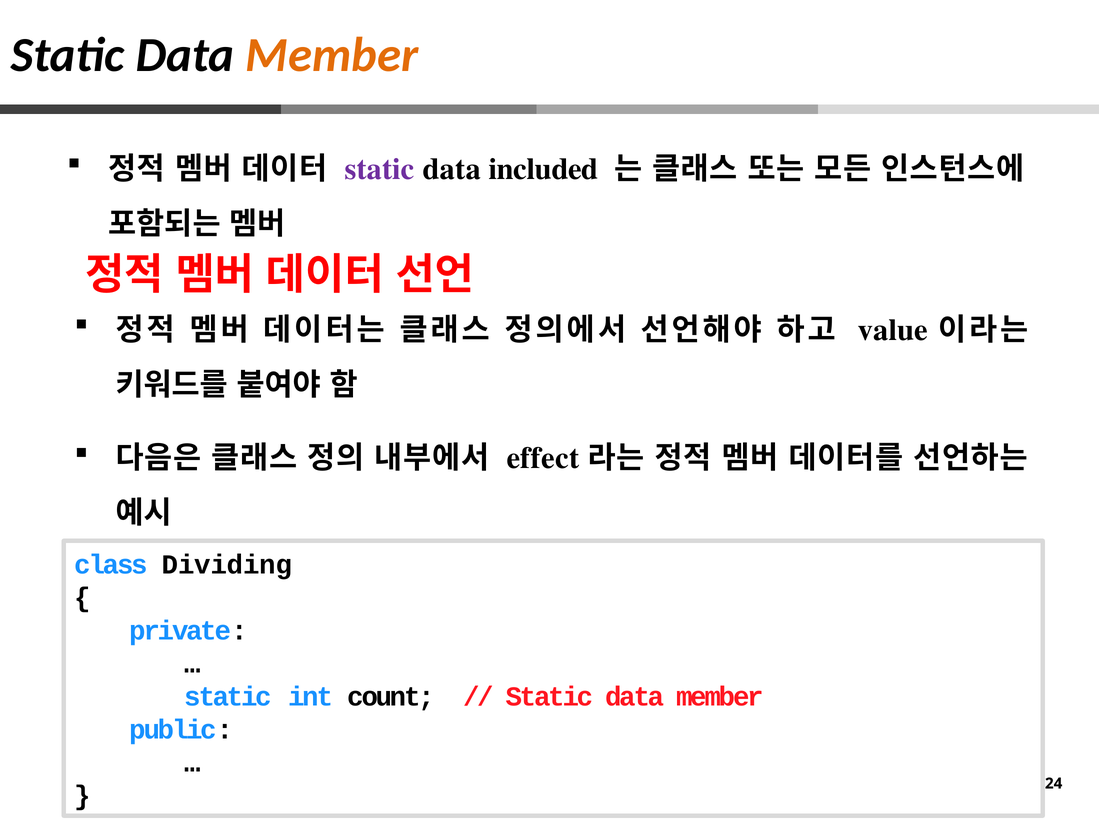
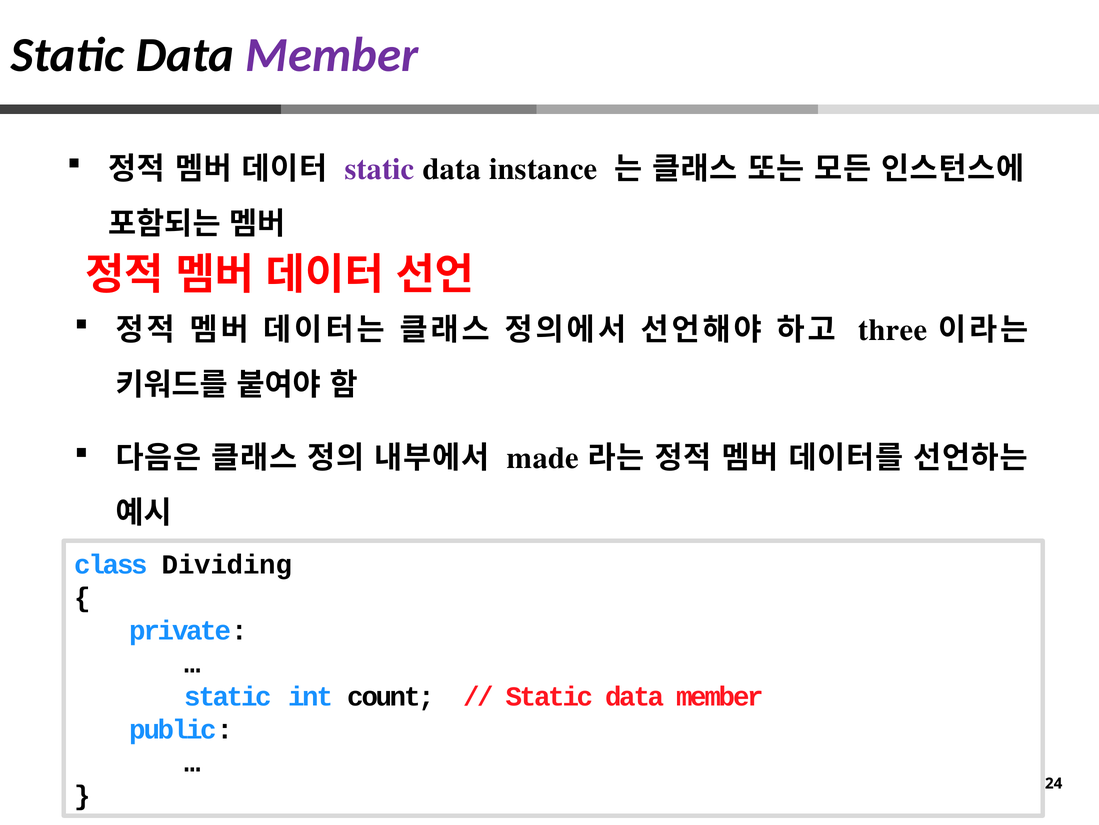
Member colour: orange -> purple (332, 55)
included: included -> instance (543, 169)
value: value -> three (893, 330)
effect: effect -> made (543, 458)
